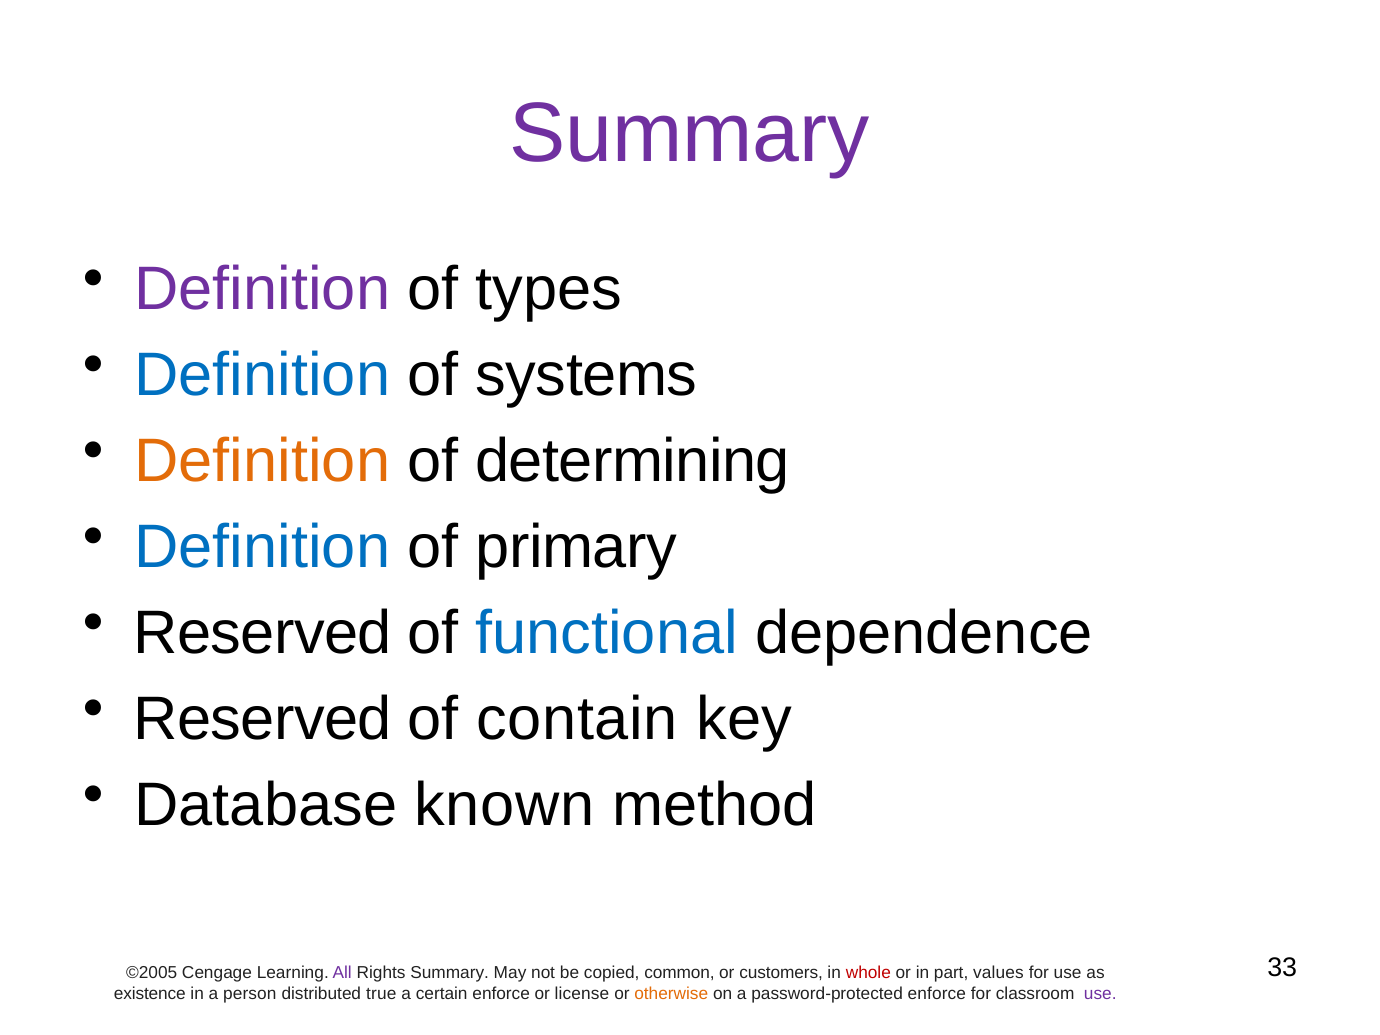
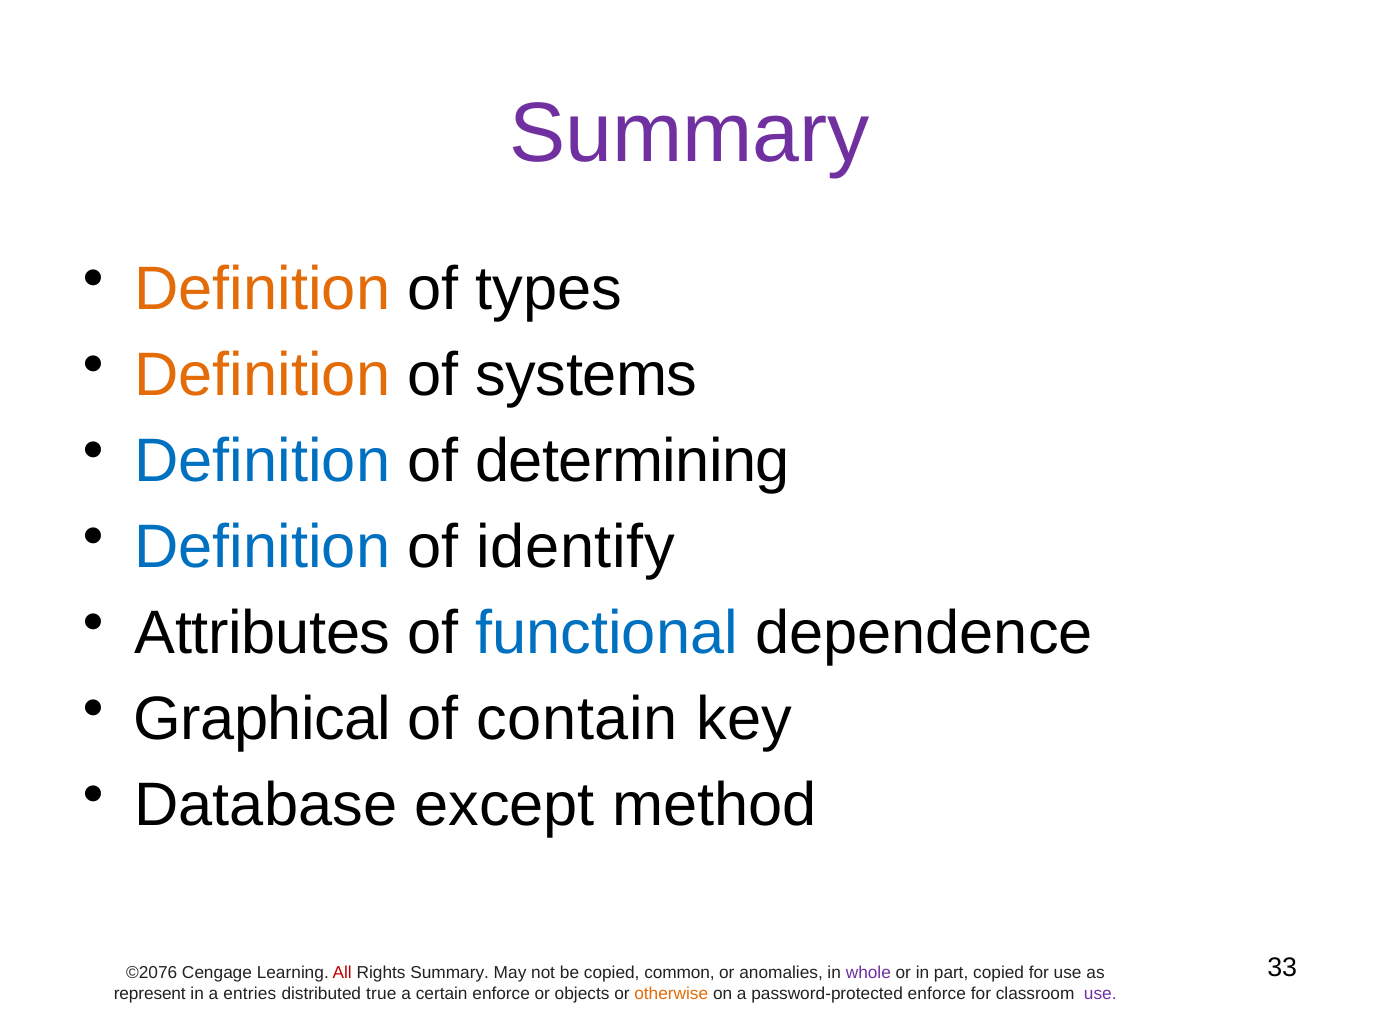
Definition colour: purple -> orange (262, 289)
Definition colour: blue -> orange (262, 375)
Definition colour: orange -> blue (262, 461)
primary: primary -> identify (576, 547)
Reserved: Reserved -> Attributes (263, 633)
Reserved: Reserved -> Graphical (263, 719)
known: known -> except (505, 805)
©2005: ©2005 -> ©2076 (152, 973)
All colour: purple -> red (342, 973)
customers: customers -> anomalies (781, 973)
whole colour: red -> purple (868, 973)
part values: values -> copied (999, 973)
existence: existence -> represent (150, 994)
person: person -> entries (250, 994)
license: license -> objects (582, 994)
